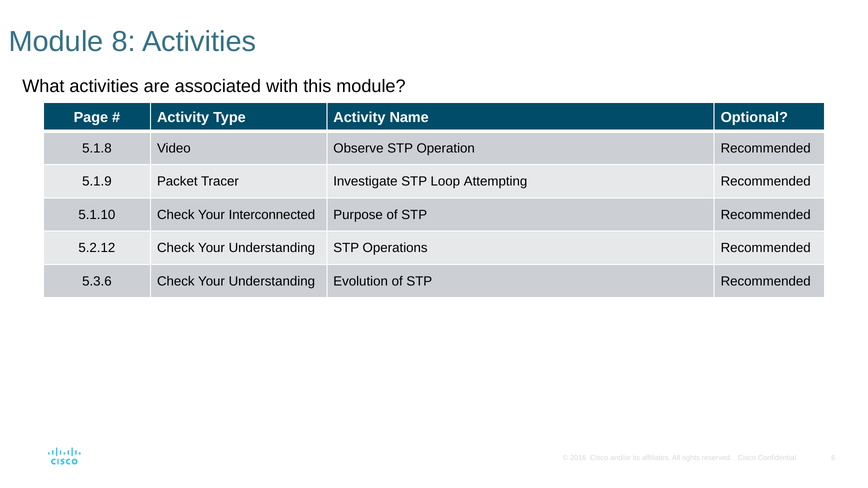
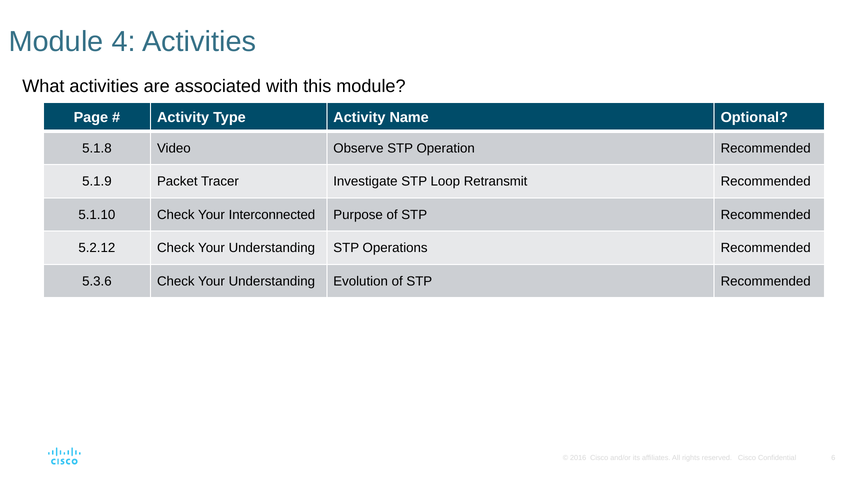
8: 8 -> 4 (124, 42)
Attempting: Attempting -> Retransmit (496, 181)
